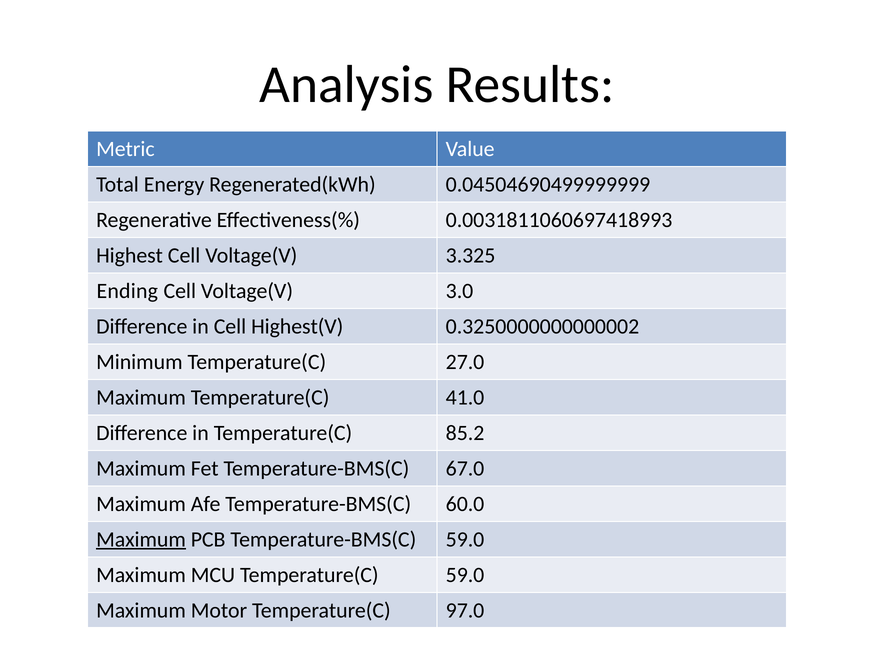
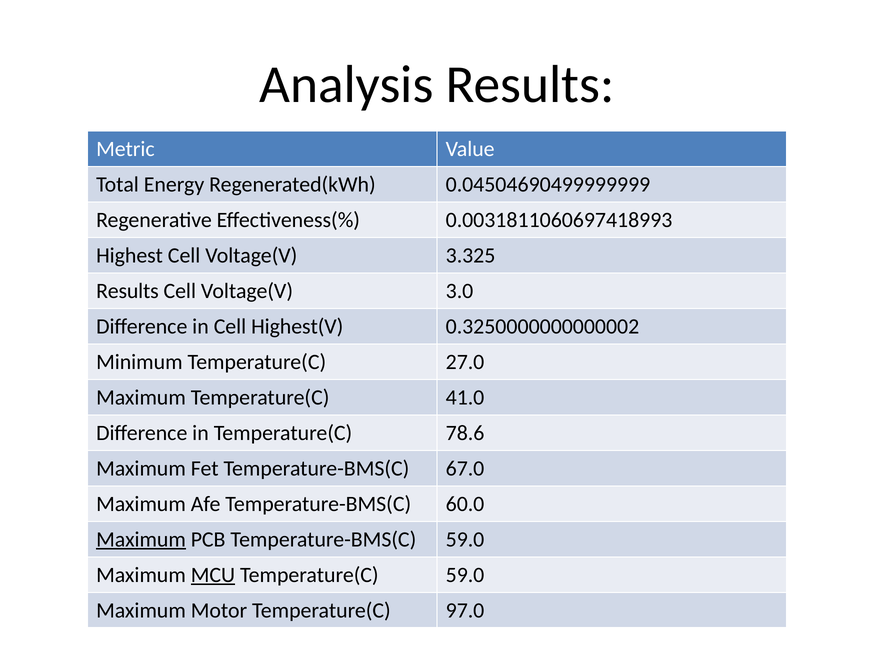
Ending: Ending -> Results (127, 291)
85.2: 85.2 -> 78.6 (465, 433)
MCU underline: none -> present (213, 574)
